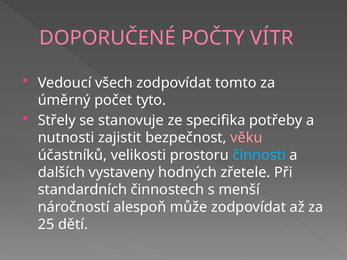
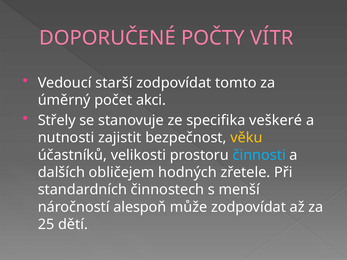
všech: všech -> starší (114, 83)
tyto: tyto -> akci (151, 100)
potřeby: potřeby -> veškeré (276, 120)
věku colour: pink -> yellow (246, 138)
vystaveny: vystaveny -> obličejem (122, 172)
